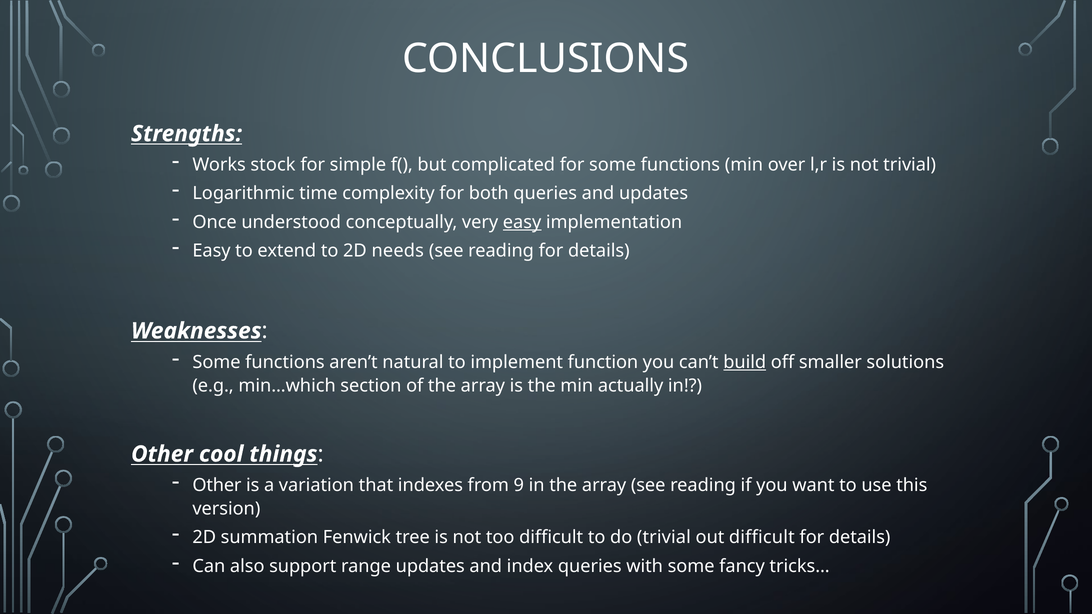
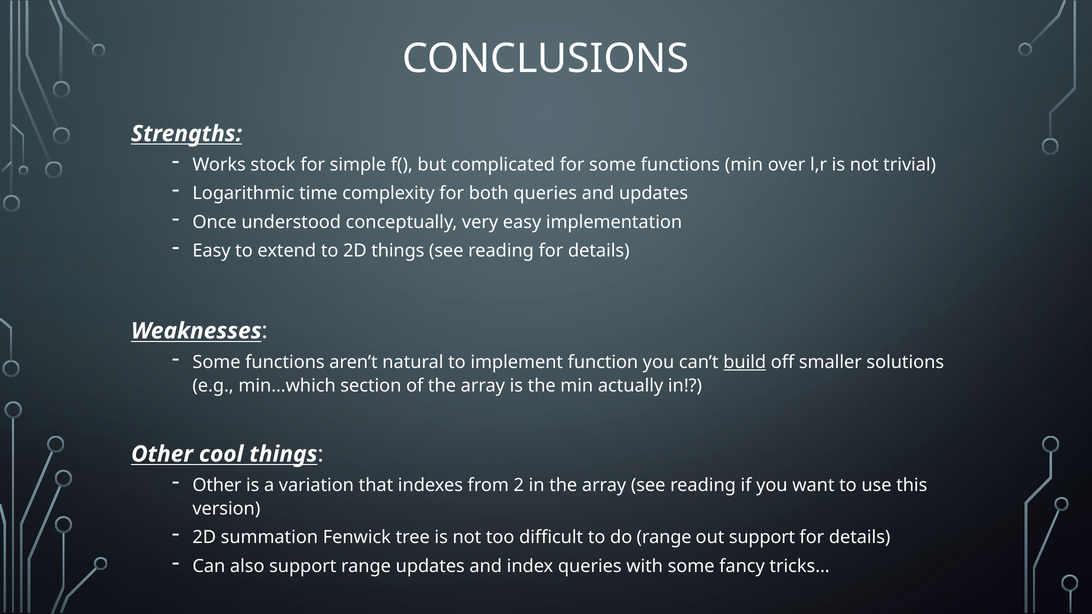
easy underline: present -> none (522, 222)
2D needs: needs -> things (398, 251)
9: 9 -> 2 (519, 485)
do trivial: trivial -> range (664, 538)
out difficult: difficult -> support (762, 538)
